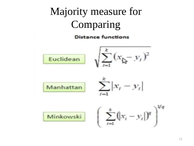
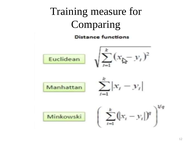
Majority: Majority -> Training (69, 11)
